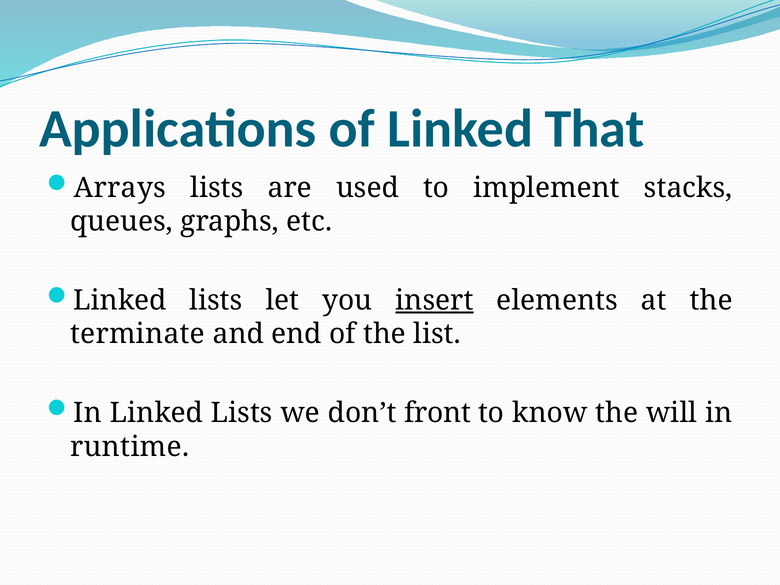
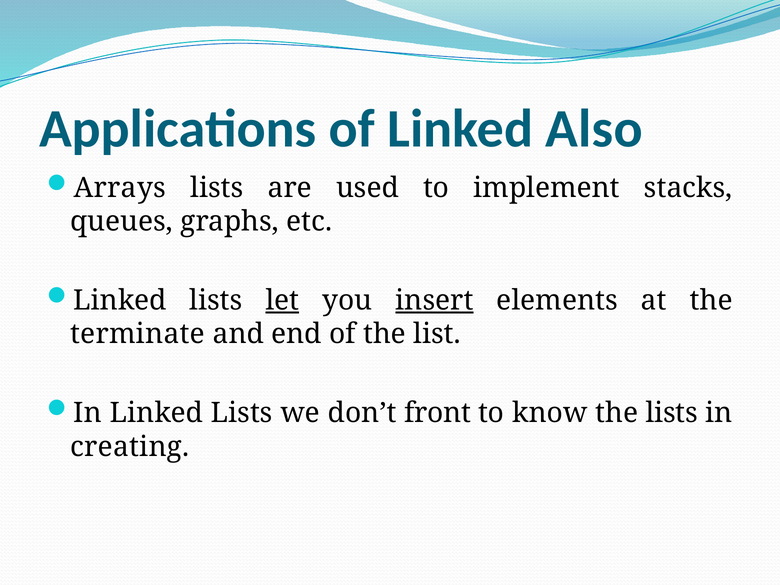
That: That -> Also (594, 129)
let underline: none -> present (282, 300)
the will: will -> lists (672, 413)
runtime: runtime -> creating (130, 447)
